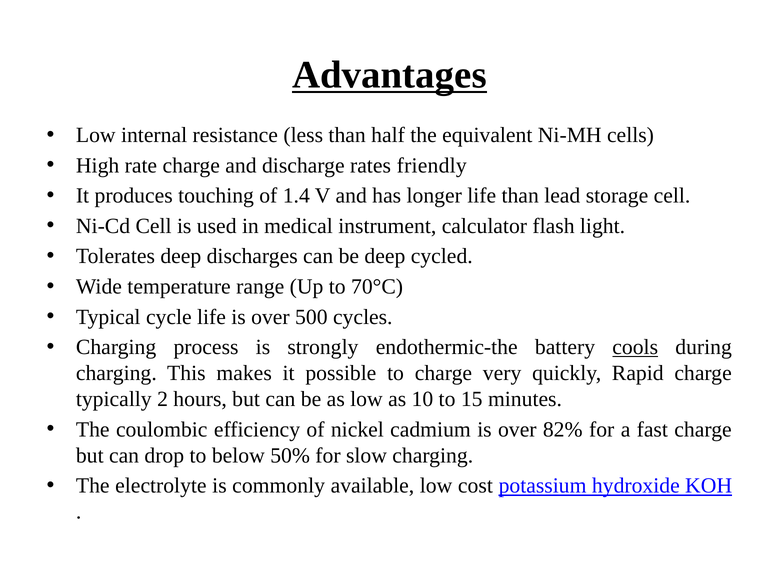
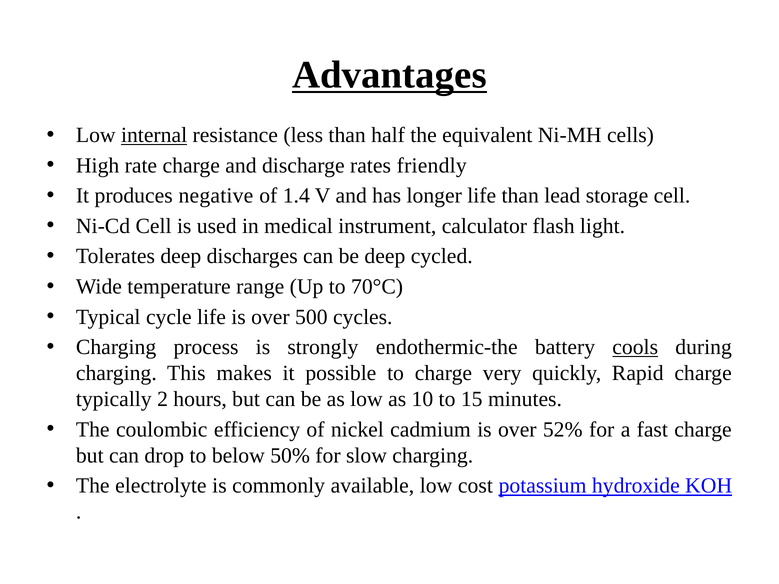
internal underline: none -> present (154, 135)
touching: touching -> negative (216, 196)
82%: 82% -> 52% (563, 430)
